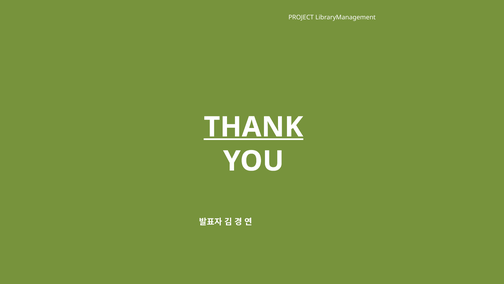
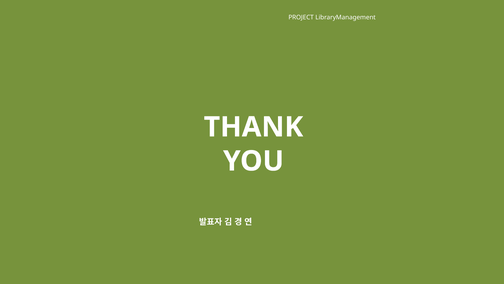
THANK underline: present -> none (254, 127)
